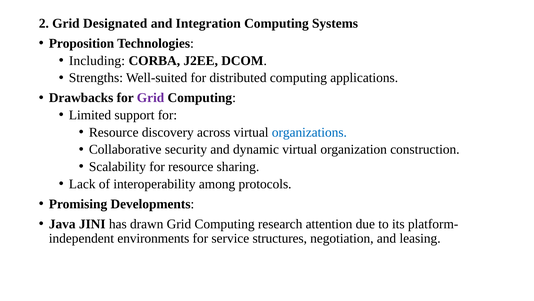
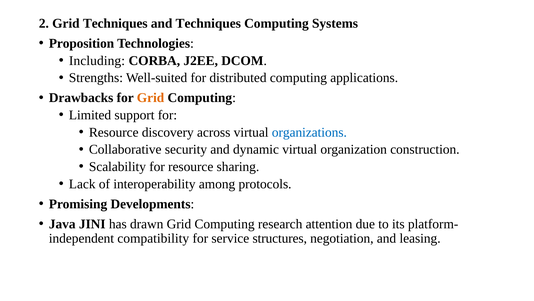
Grid Designated: Designated -> Techniques (115, 23)
and Integration: Integration -> Techniques (208, 23)
Grid colour: purple -> orange (151, 98)
environments: environments -> compatibility (153, 238)
